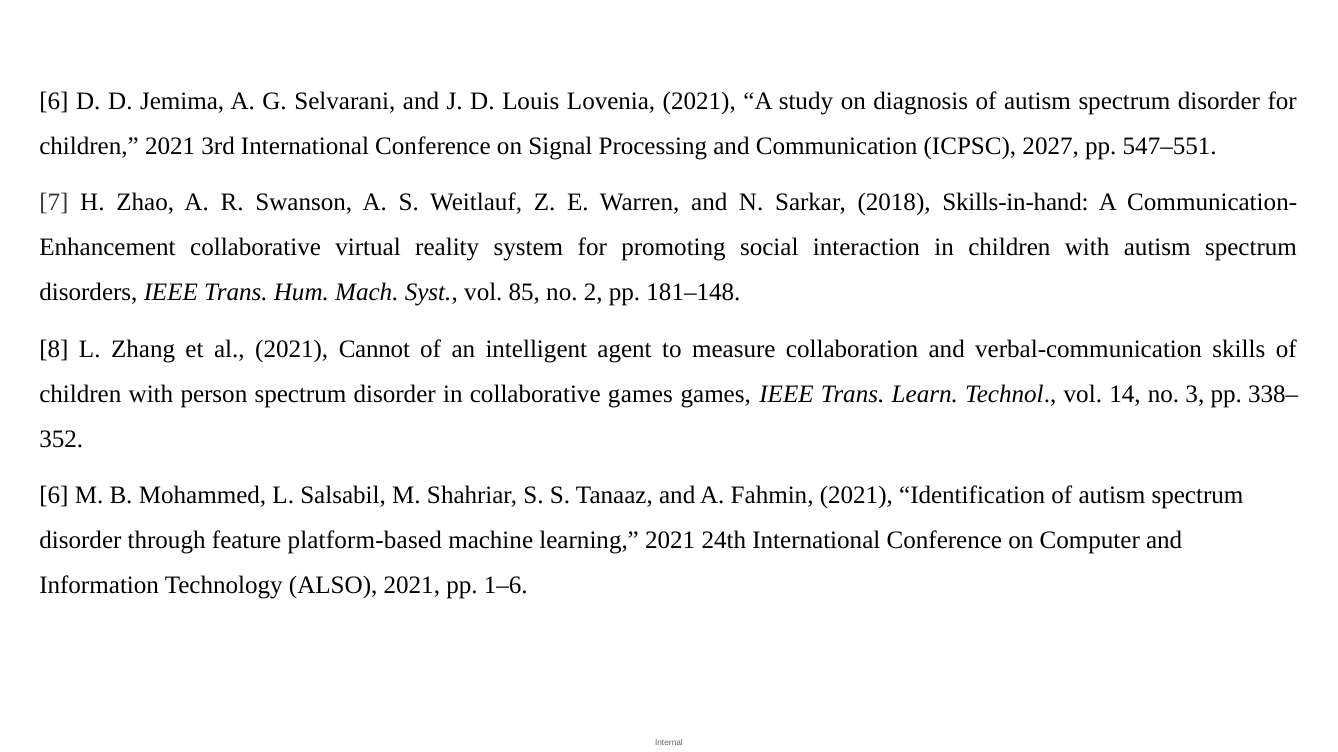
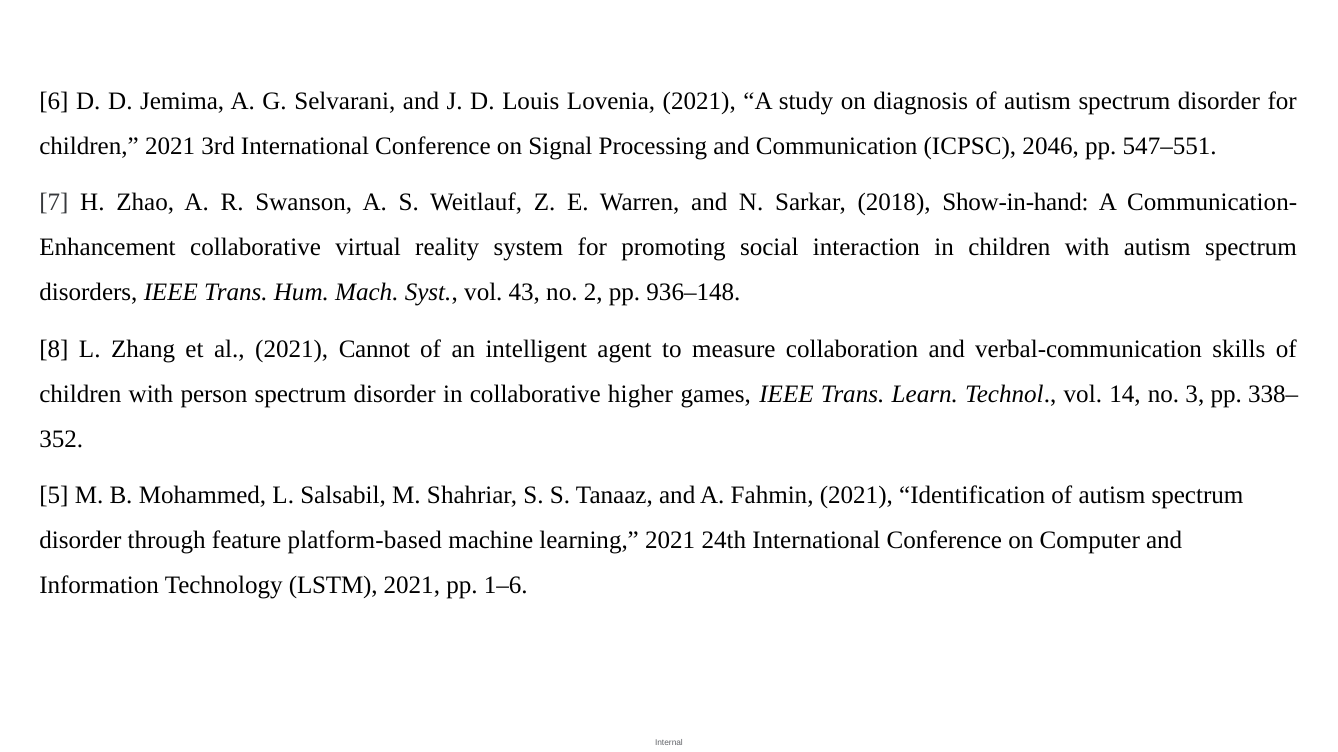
2027: 2027 -> 2046 (1051, 146)
Skills-in-hand: Skills-in-hand -> Show-in-hand (1016, 203)
85: 85 -> 43 (524, 293)
181–148: 181–148 -> 936–148 (693, 293)
collaborative games: games -> higher (640, 394)
6: 6 -> 5 (54, 496)
ALSO: ALSO -> LSTM (333, 586)
